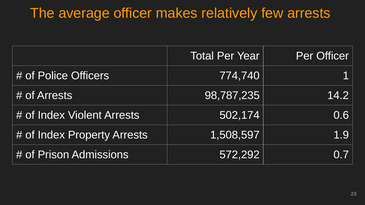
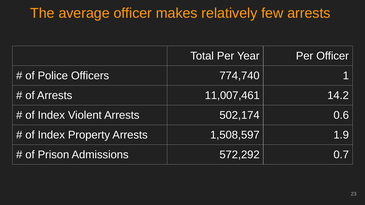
98,787,235: 98,787,235 -> 11,007,461 (232, 96)
